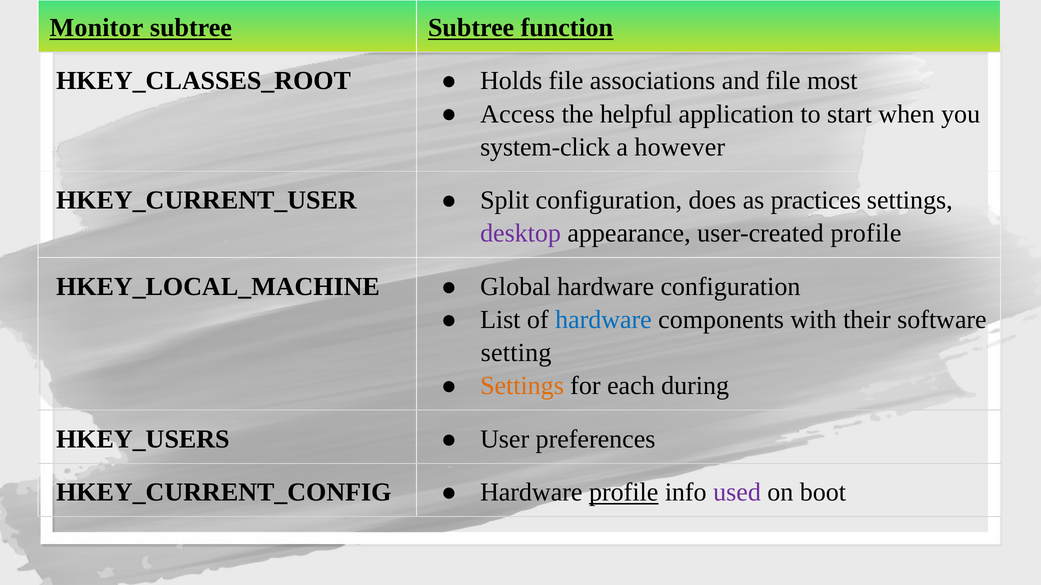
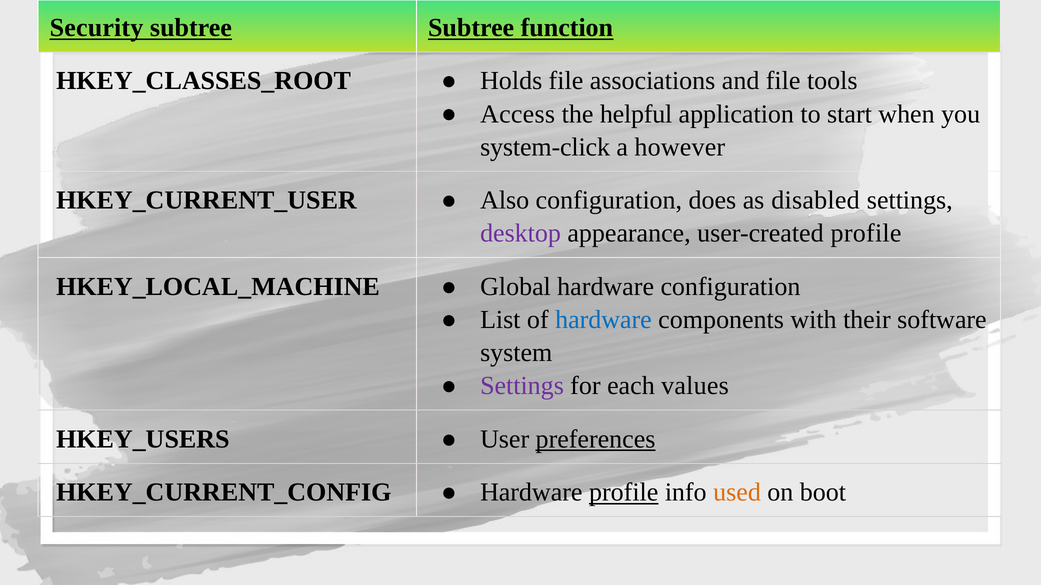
Monitor: Monitor -> Security (97, 28)
most: most -> tools (832, 81)
Split: Split -> Also (505, 200)
practices: practices -> disabled (816, 200)
setting: setting -> system (516, 353)
Settings colour: orange -> purple (522, 386)
during: during -> values (695, 386)
preferences underline: none -> present (596, 440)
used colour: purple -> orange (737, 493)
